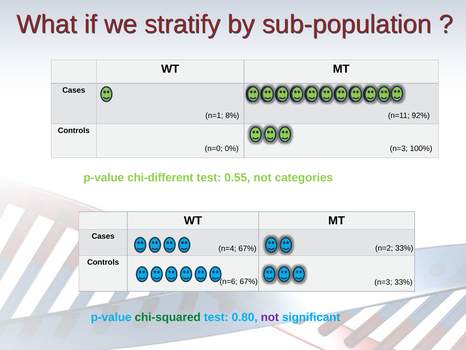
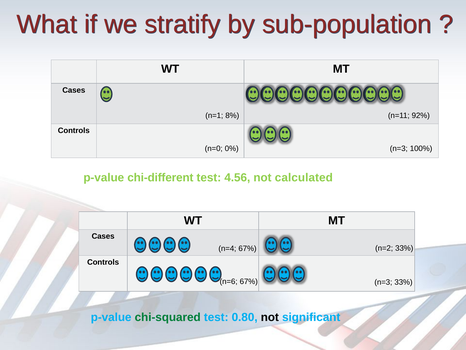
0.55: 0.55 -> 4.56 (237, 177)
categories: categories -> calculated (304, 177)
not colour: purple -> black (270, 317)
